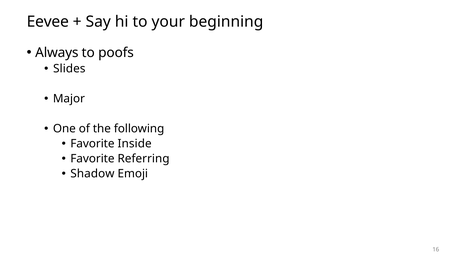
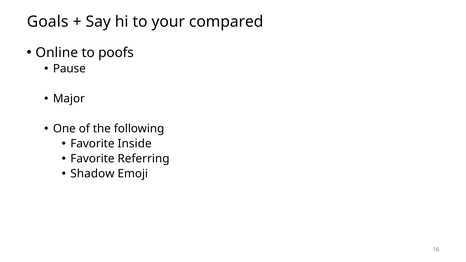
Eevee: Eevee -> Goals (48, 22)
beginning: beginning -> compared (226, 22)
Always: Always -> Online (57, 53)
Slides: Slides -> Pause (69, 69)
